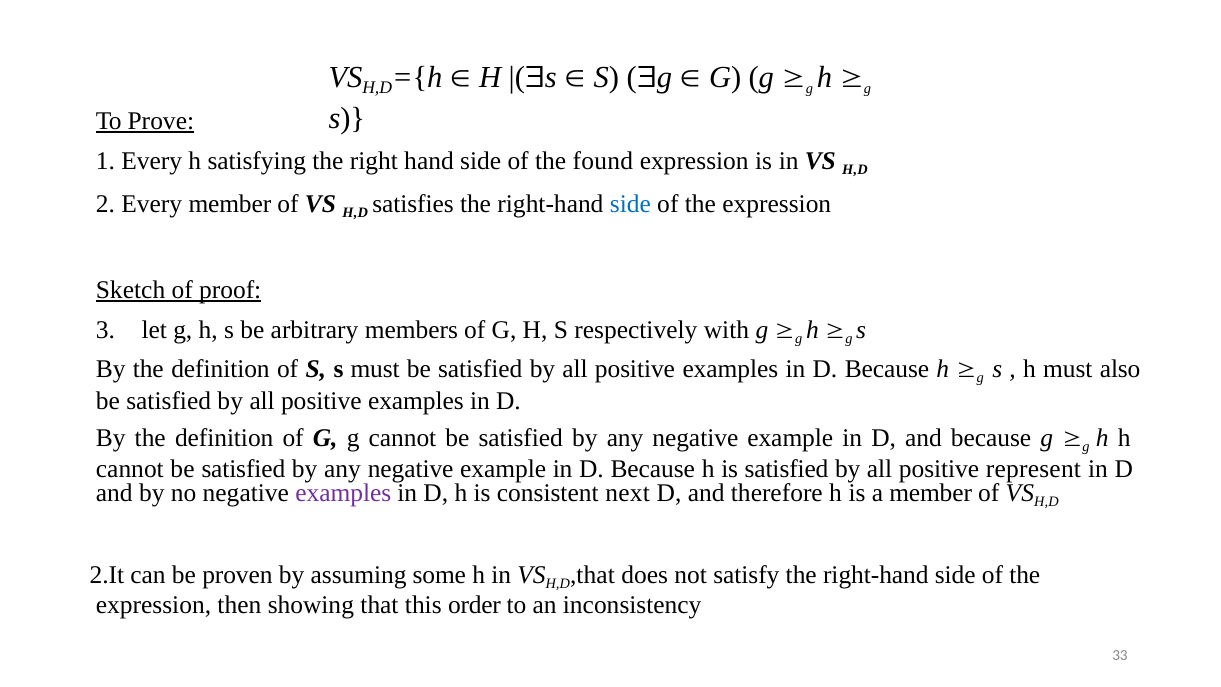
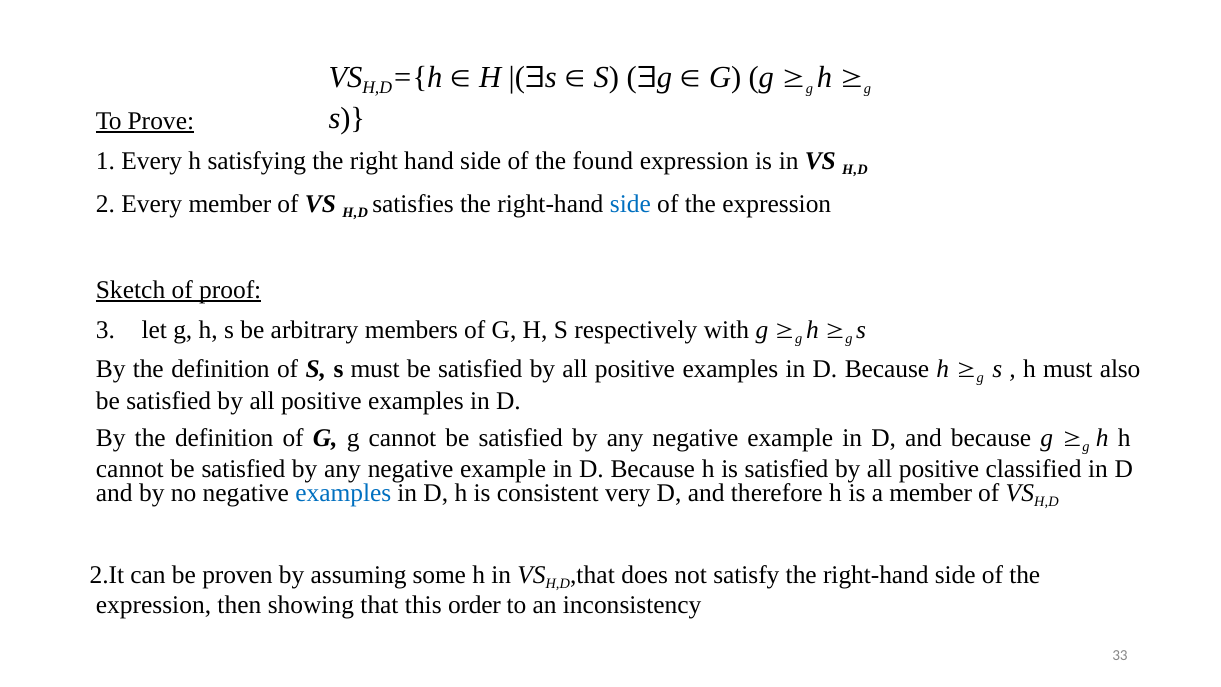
represent: represent -> classified (1034, 469)
examples colour: purple -> blue (343, 493)
next: next -> very (628, 493)
